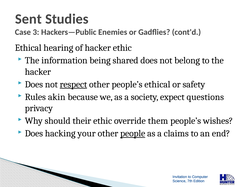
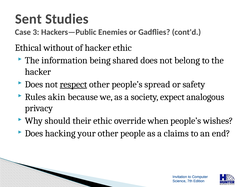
hearing: hearing -> without (58, 48)
people’s ethical: ethical -> spread (157, 84)
questions: questions -> analogous (205, 97)
them: them -> when (158, 121)
people underline: present -> none (133, 133)
